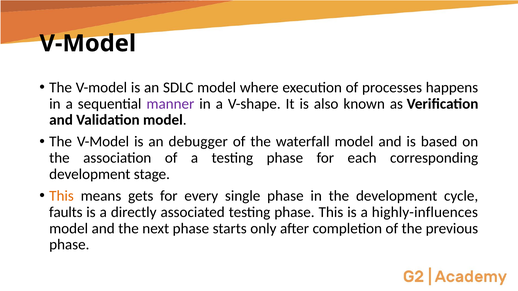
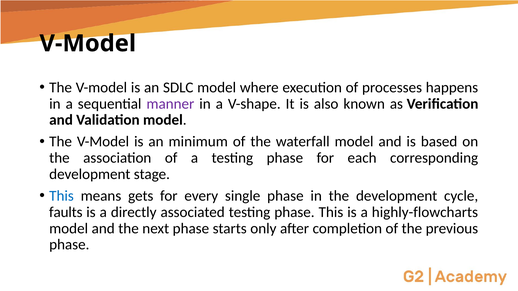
debugger: debugger -> minimum (198, 142)
This colour: orange -> blue (62, 196)
highly-influences: highly-influences -> highly-flowcharts (425, 212)
